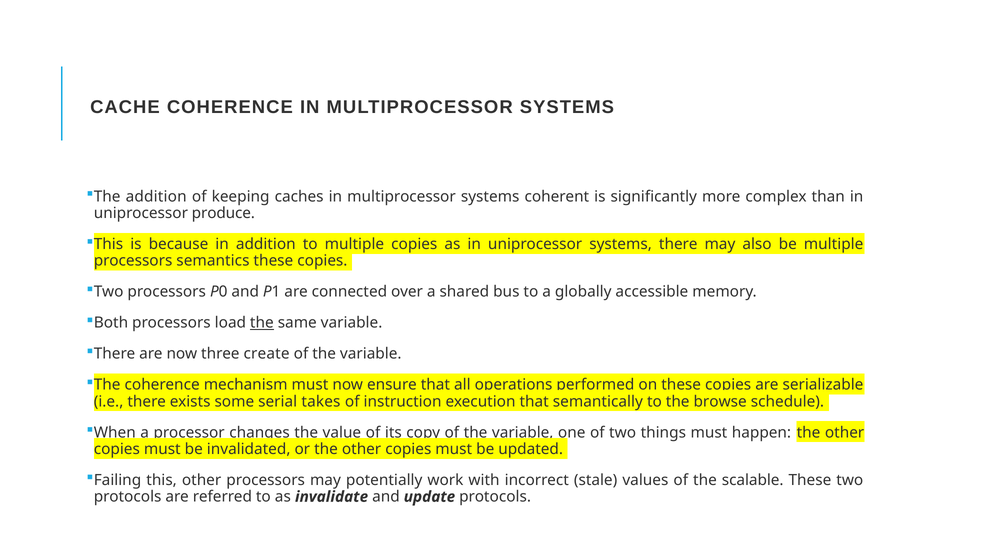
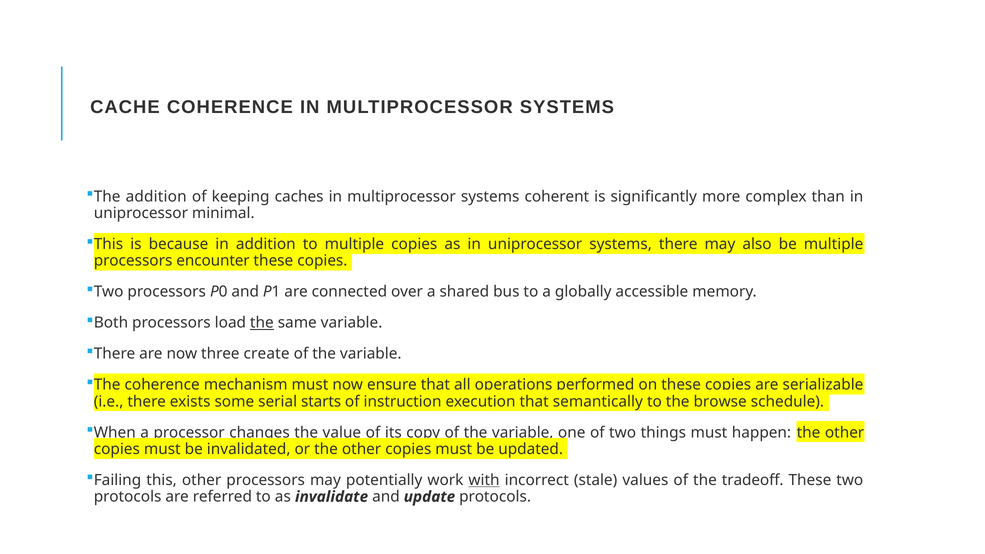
produce: produce -> minimal (223, 213)
semantics: semantics -> encounter (213, 261)
takes: takes -> starts (321, 402)
with underline: none -> present (484, 480)
scalable: scalable -> tradeoff (753, 480)
